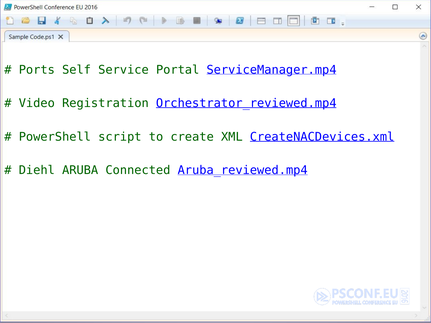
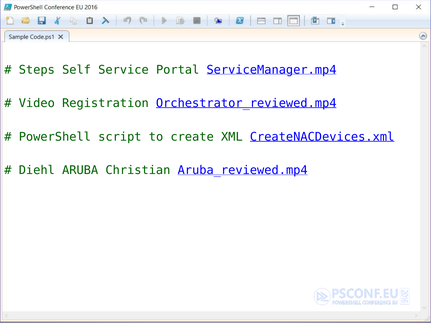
Ports: Ports -> Steps (37, 70)
Connected: Connected -> Christian (138, 170)
